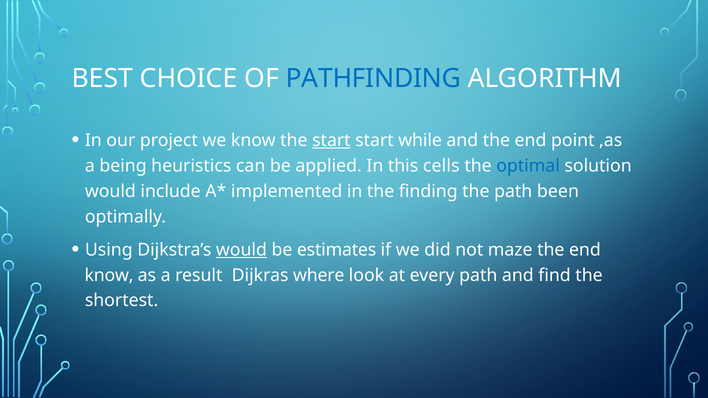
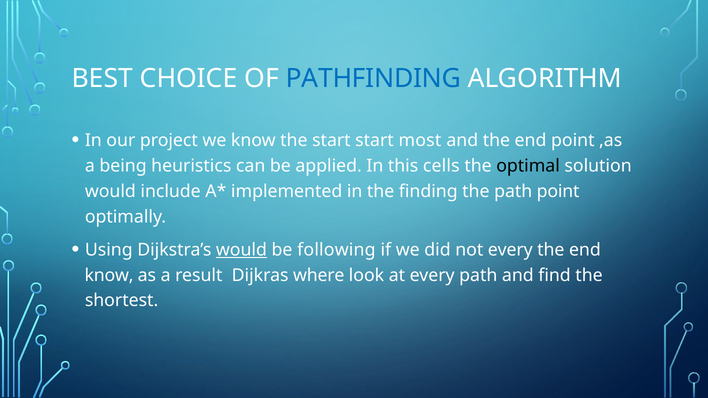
start underline: present -> none (331, 141)
while: while -> most (420, 141)
optimal colour: blue -> black (528, 166)
path been: been -> point (558, 192)
estimates: estimates -> following (336, 250)
not maze: maze -> every (510, 250)
